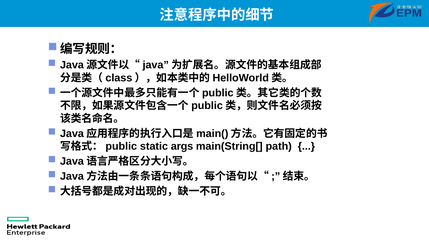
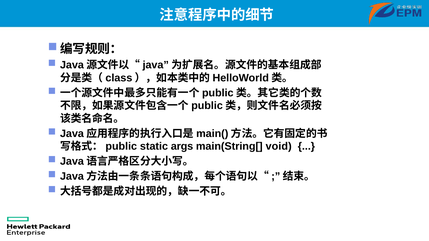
path: path -> void (279, 147)
